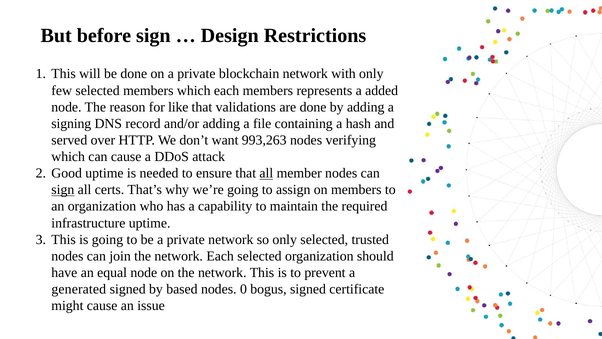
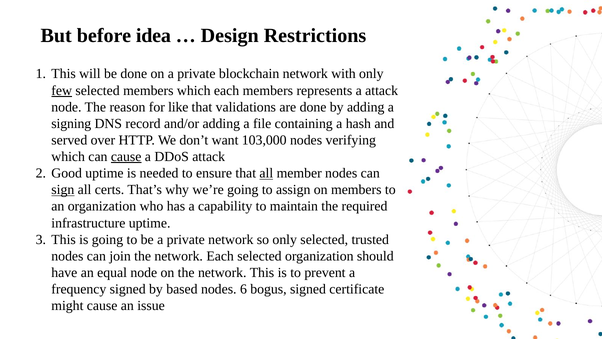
before sign: sign -> idea (153, 36)
few underline: none -> present (62, 90)
a added: added -> attack (382, 90)
993,263: 993,263 -> 103,000 (264, 140)
cause underline: none -> present (126, 157)
generated: generated -> frequency (79, 289)
0: 0 -> 6 (243, 289)
